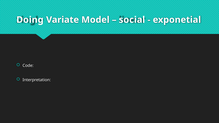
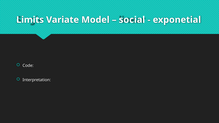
Doing: Doing -> Limits (30, 20)
